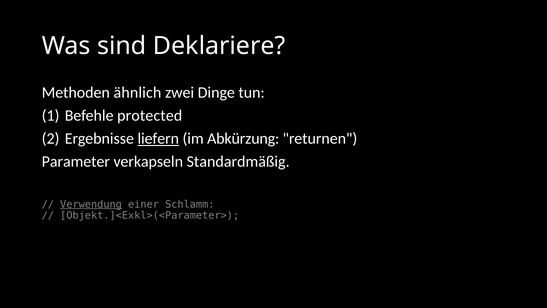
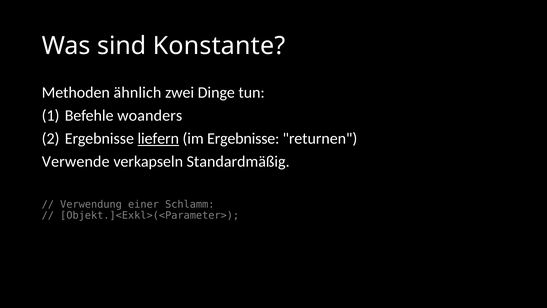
Deklariere: Deklariere -> Konstante (219, 46)
protected: protected -> woanders (150, 115)
im Abkürzung: Abkürzung -> Ergebnisse (243, 138)
Parameter: Parameter -> Verwende (76, 161)
Verwendung underline: present -> none (91, 204)
